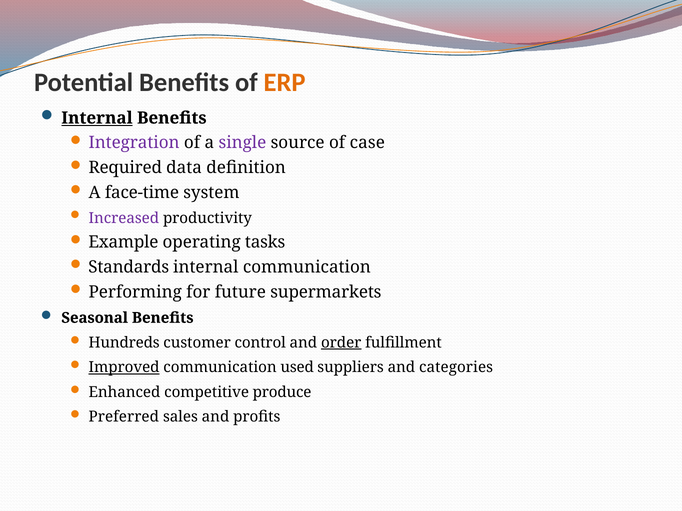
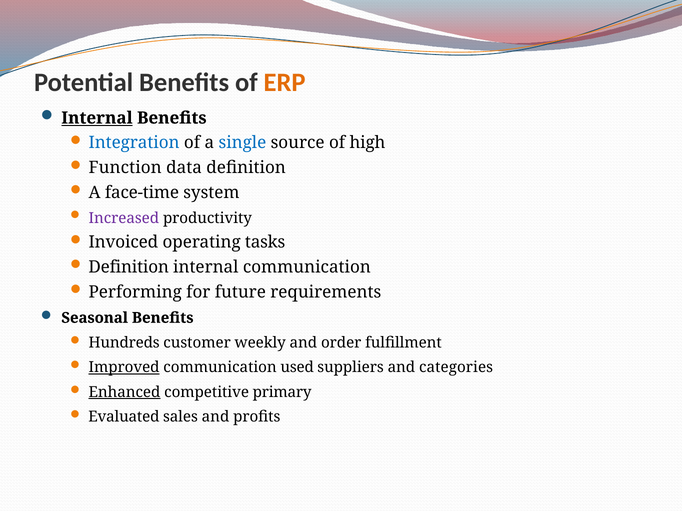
Integration colour: purple -> blue (134, 143)
single colour: purple -> blue (242, 143)
case: case -> high (367, 143)
Required: Required -> Function (125, 168)
Example: Example -> Invoiced (123, 243)
Standards: Standards -> Definition (129, 267)
supermarkets: supermarkets -> requirements (326, 292)
control: control -> weekly (260, 343)
order underline: present -> none (341, 343)
Enhanced underline: none -> present (124, 393)
produce: produce -> primary (282, 393)
Preferred: Preferred -> Evaluated (124, 417)
